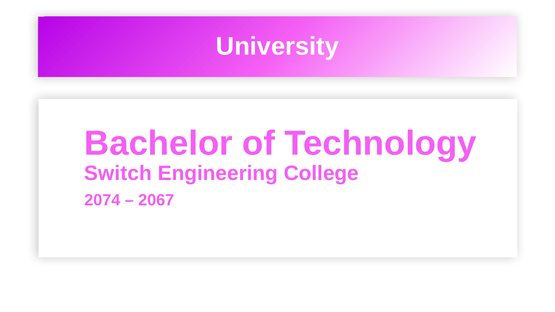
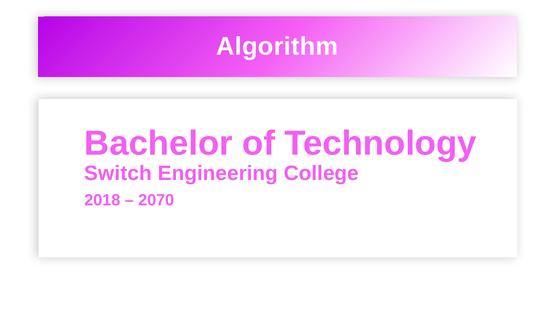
University: University -> Algorithm (277, 47)
2074: 2074 -> 2018 (102, 200)
2067: 2067 -> 2070 (156, 200)
